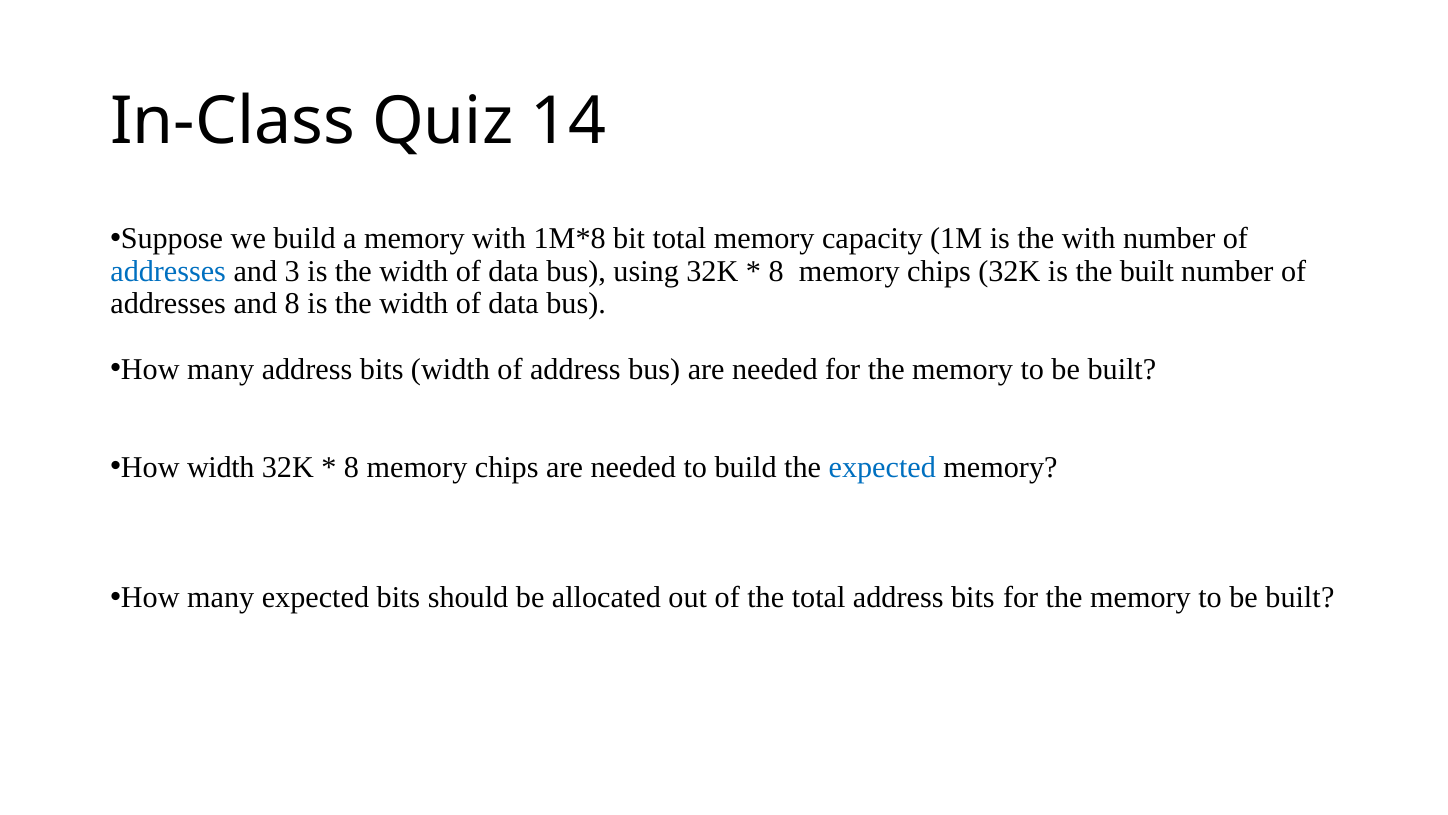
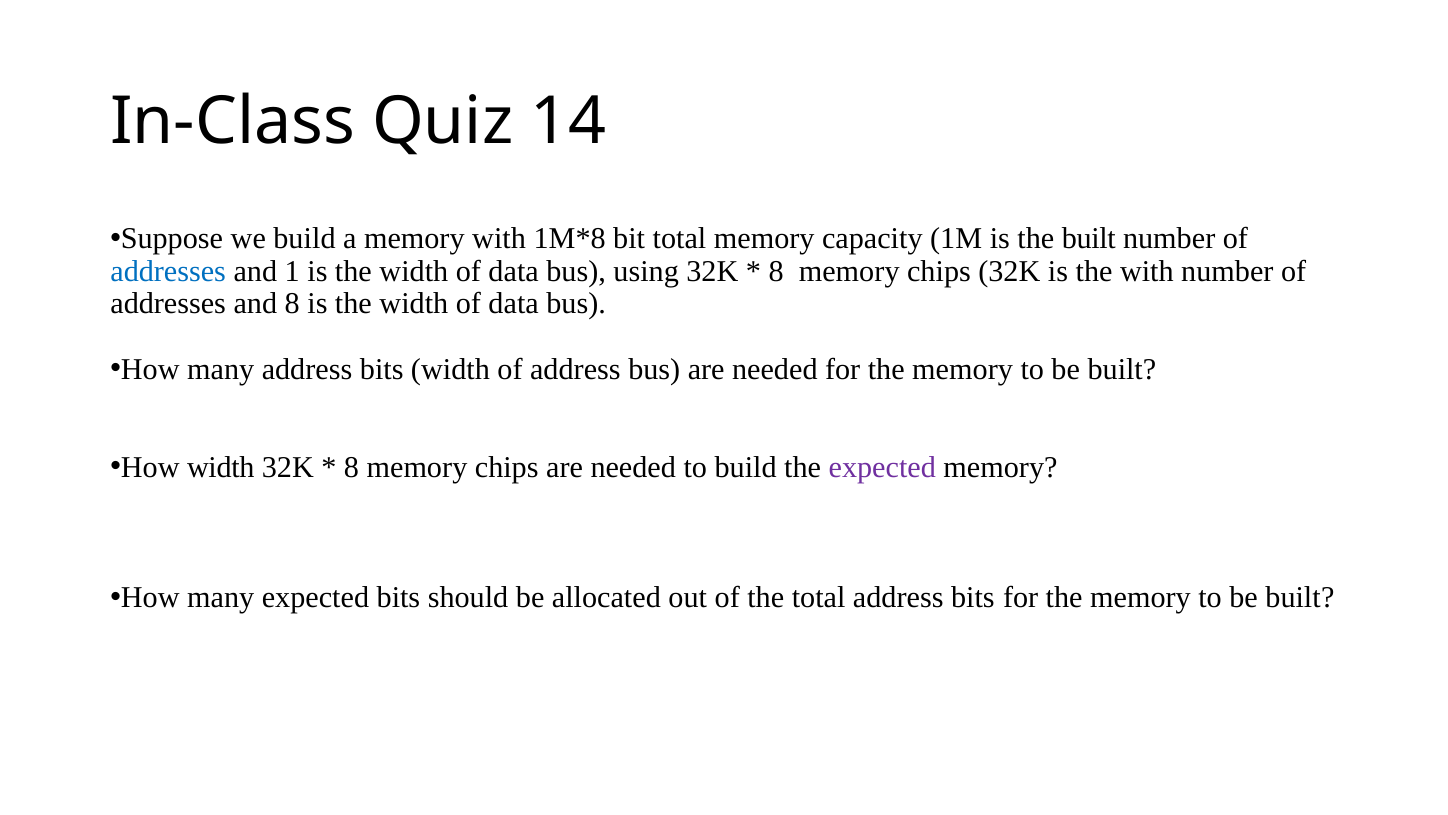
the with: with -> built (1089, 238)
3: 3 -> 1 (292, 271)
the built: built -> with (1147, 271)
expected colour: blue -> purple (882, 467)
